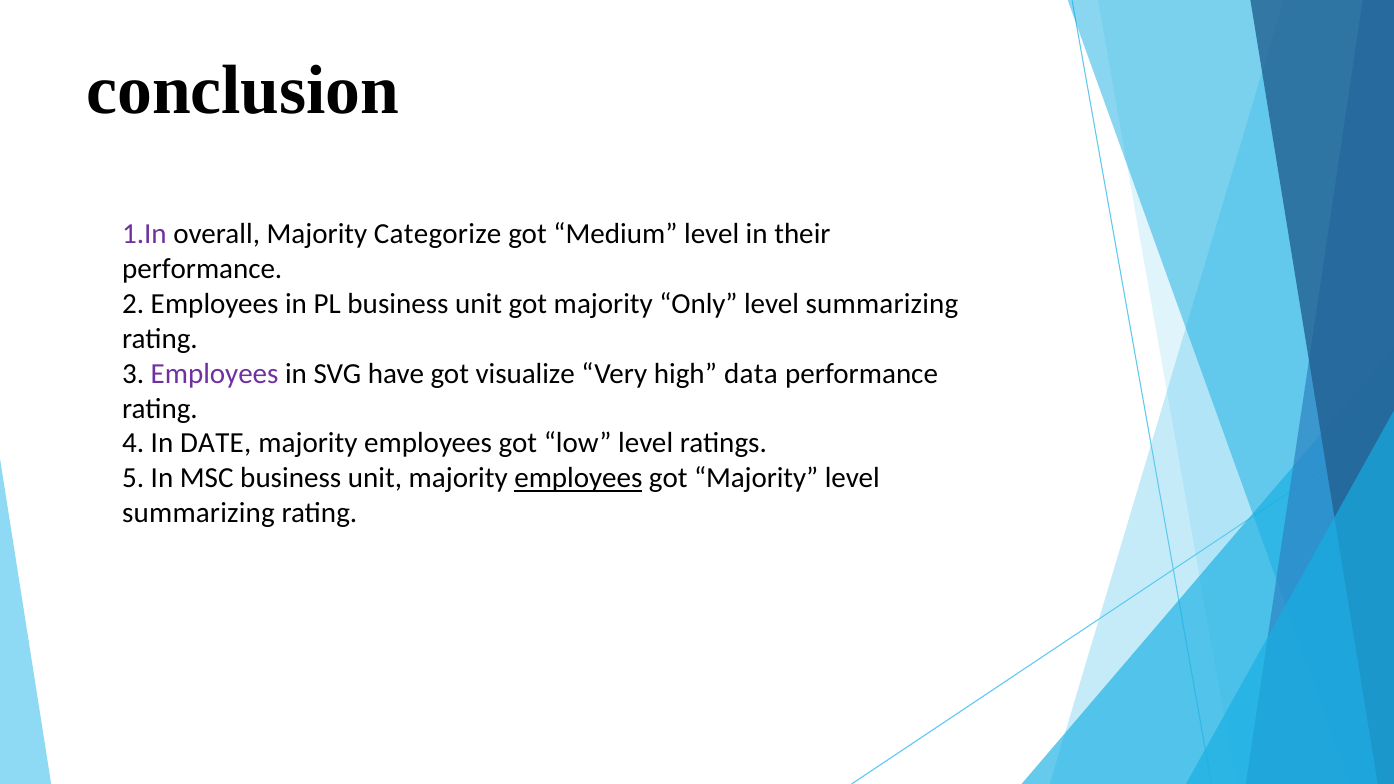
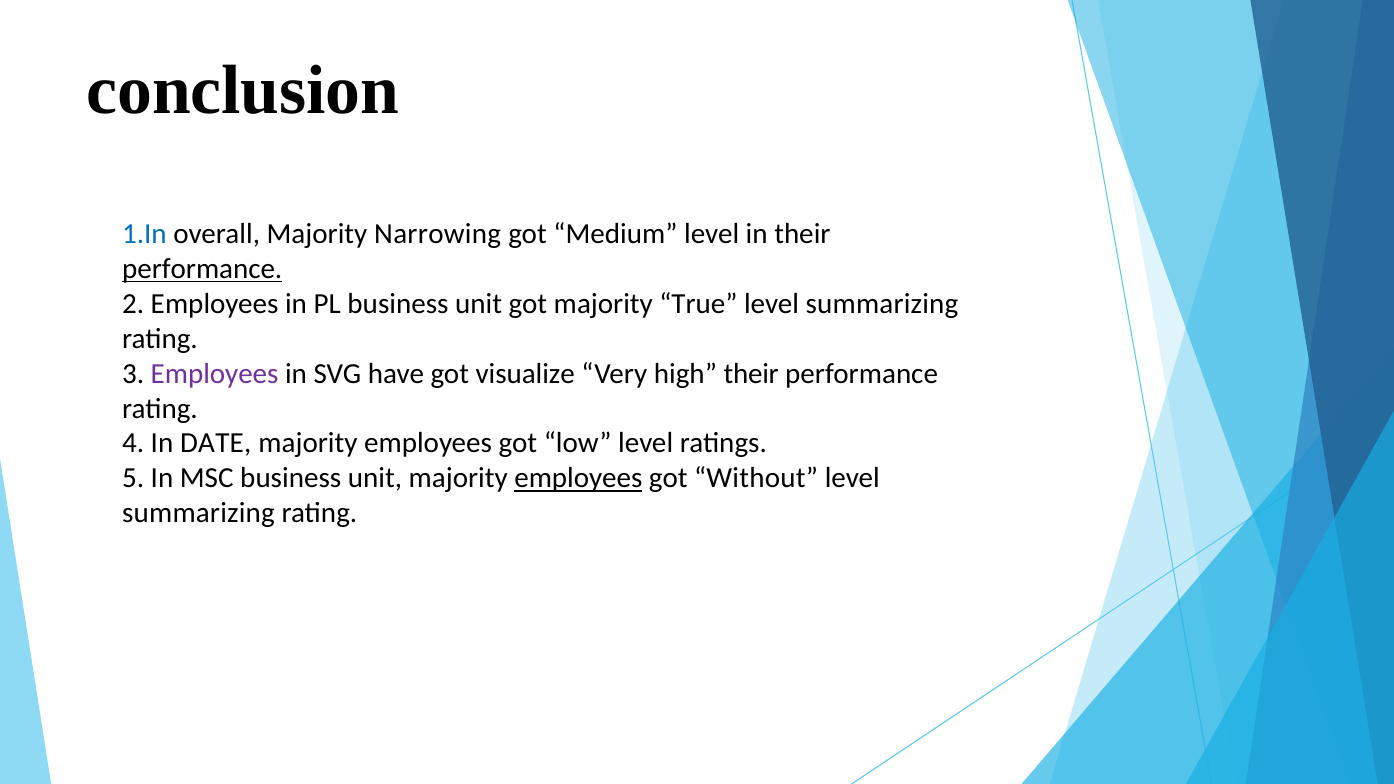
1.In colour: purple -> blue (144, 234)
Categorize: Categorize -> Narrowing (438, 234)
performance underline: none -> present (202, 269)
Only: Only -> True (698, 304)
high data: data -> their (751, 374)
Majority: Majority -> Without (756, 478)
